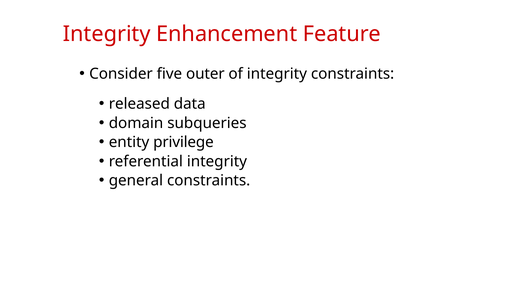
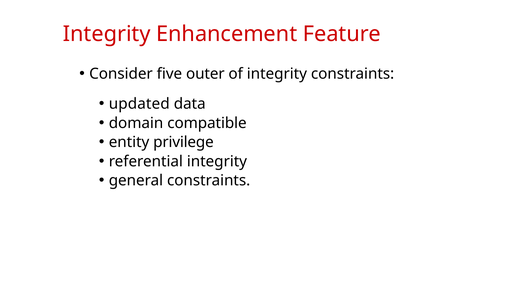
released: released -> updated (139, 104)
subqueries: subqueries -> compatible (207, 123)
